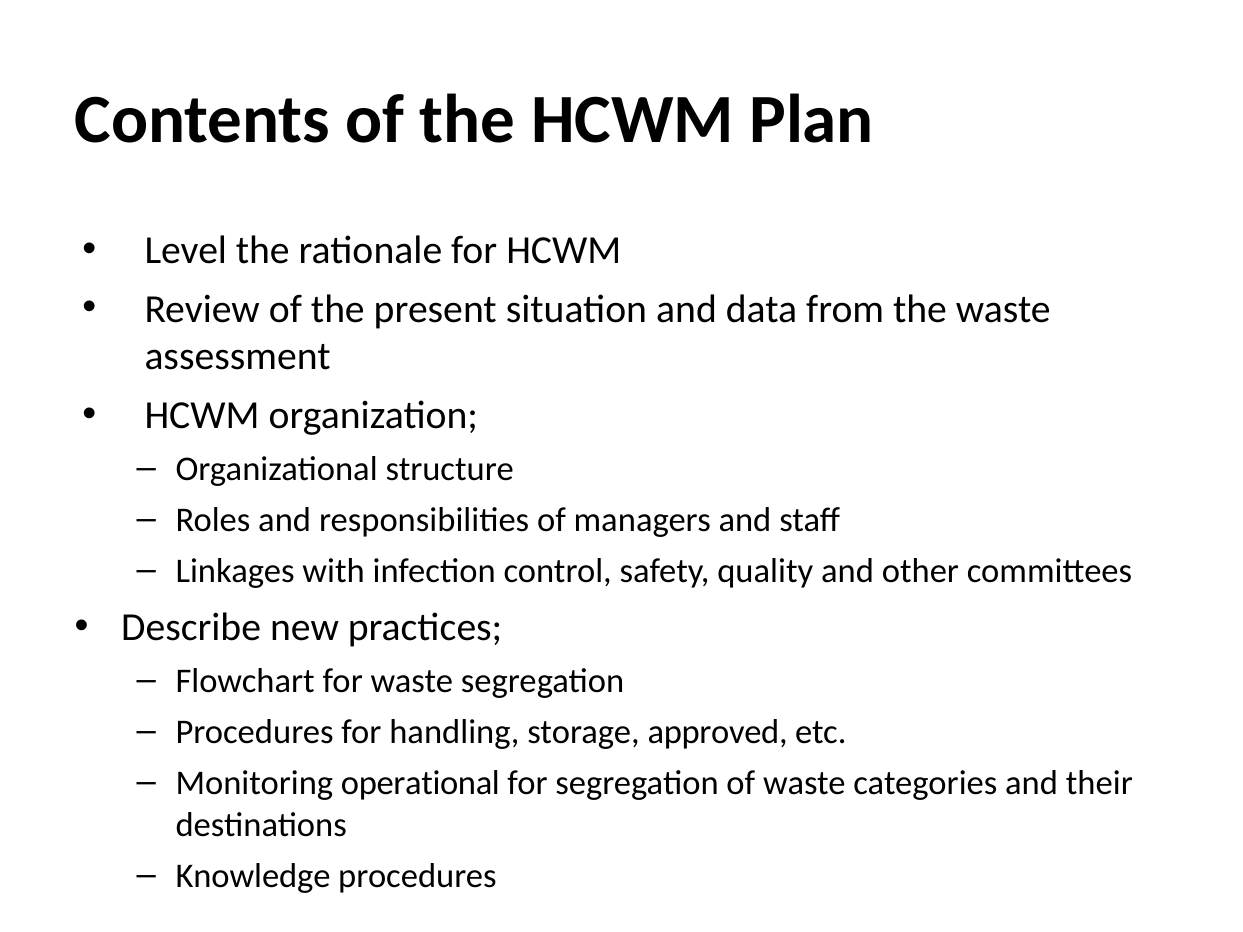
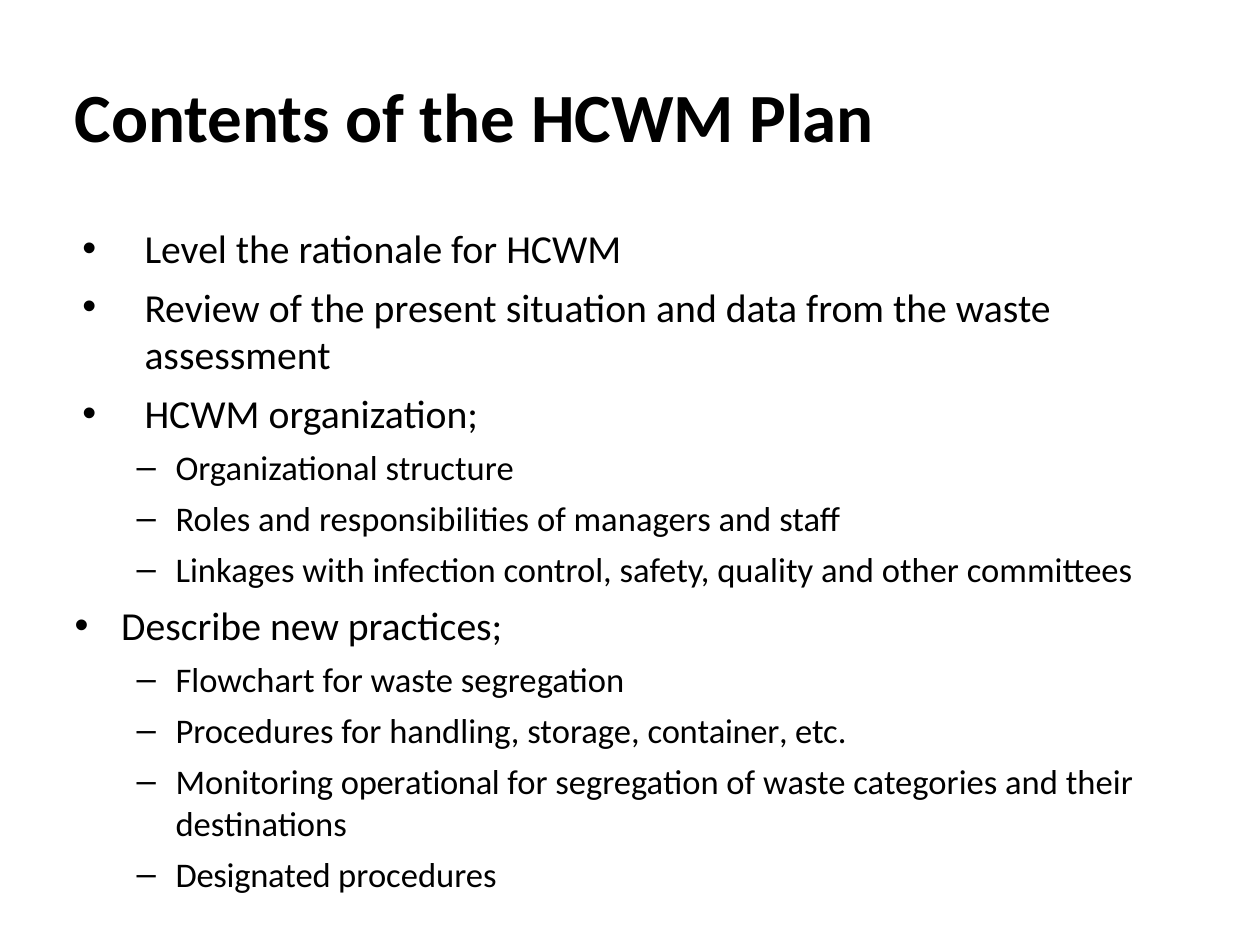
approved: approved -> container (718, 732)
Knowledge: Knowledge -> Designated (253, 876)
